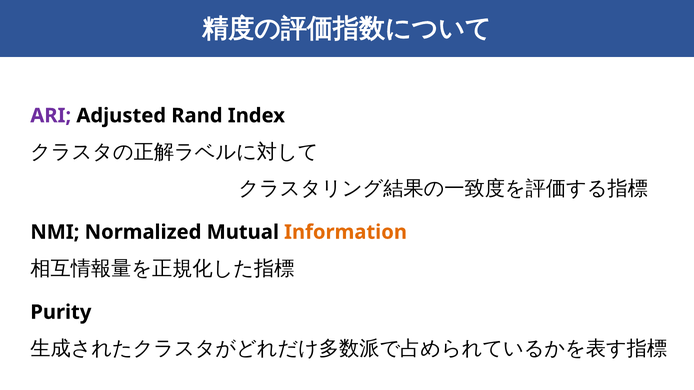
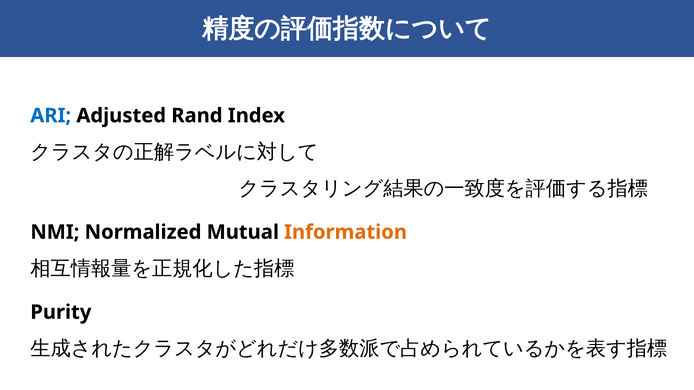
ARI colour: purple -> blue (51, 116)
